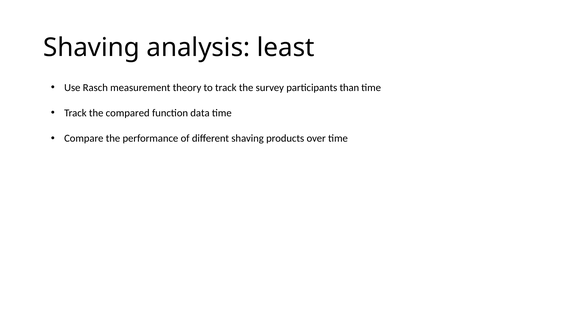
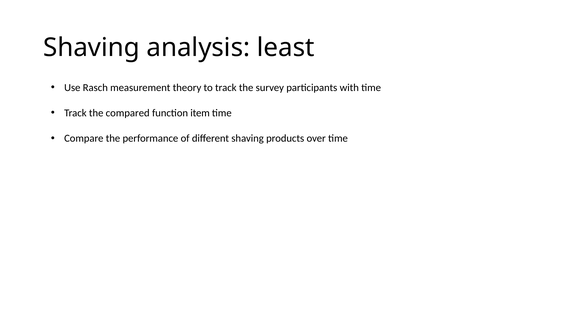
than: than -> with (349, 88)
data: data -> item (200, 113)
